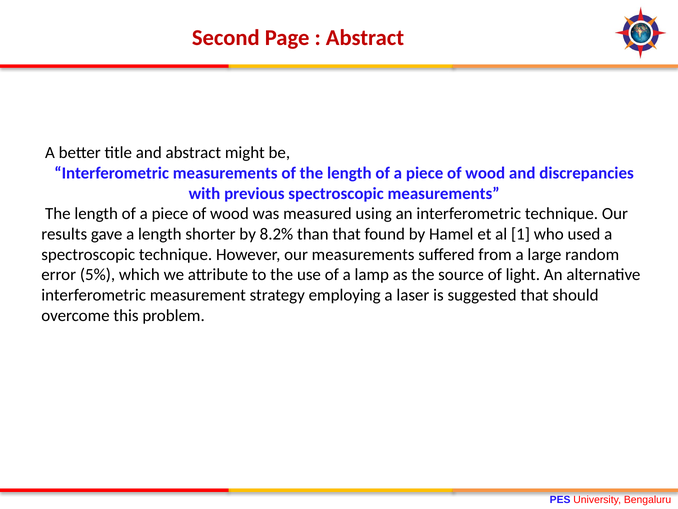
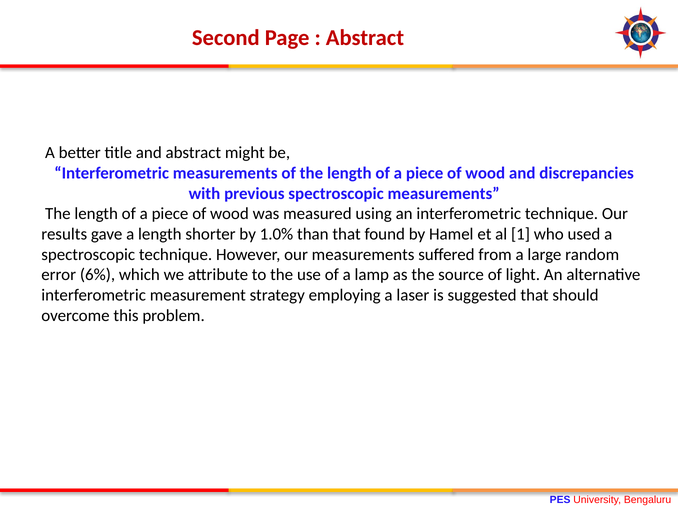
8.2%: 8.2% -> 1.0% (276, 234)
5%: 5% -> 6% (98, 275)
